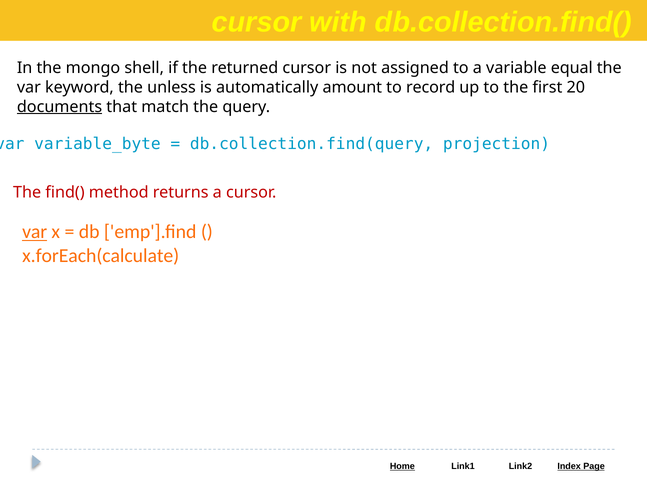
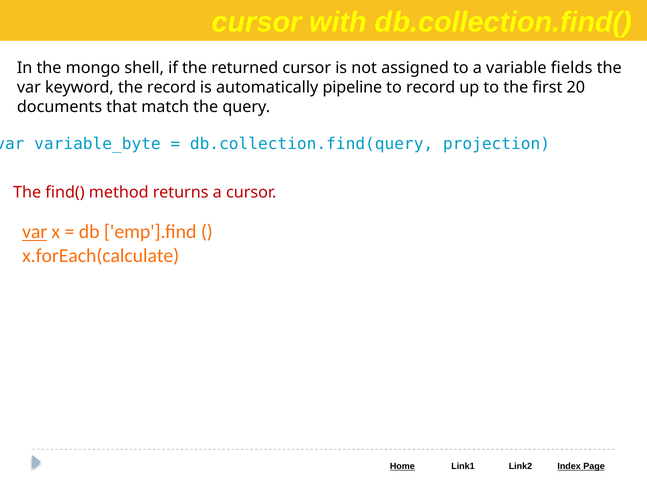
equal: equal -> fields (572, 68)
the unless: unless -> record (172, 87)
amount: amount -> pipeline (352, 87)
documents underline: present -> none (60, 107)
